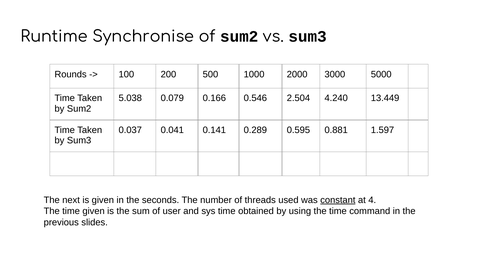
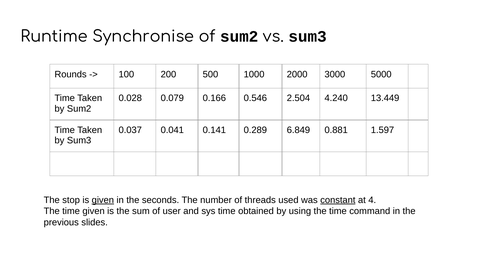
5.038: 5.038 -> 0.028 (130, 98)
0.595: 0.595 -> 6.849 (298, 130)
next: next -> stop (71, 200)
given underline: none -> present (103, 200)
